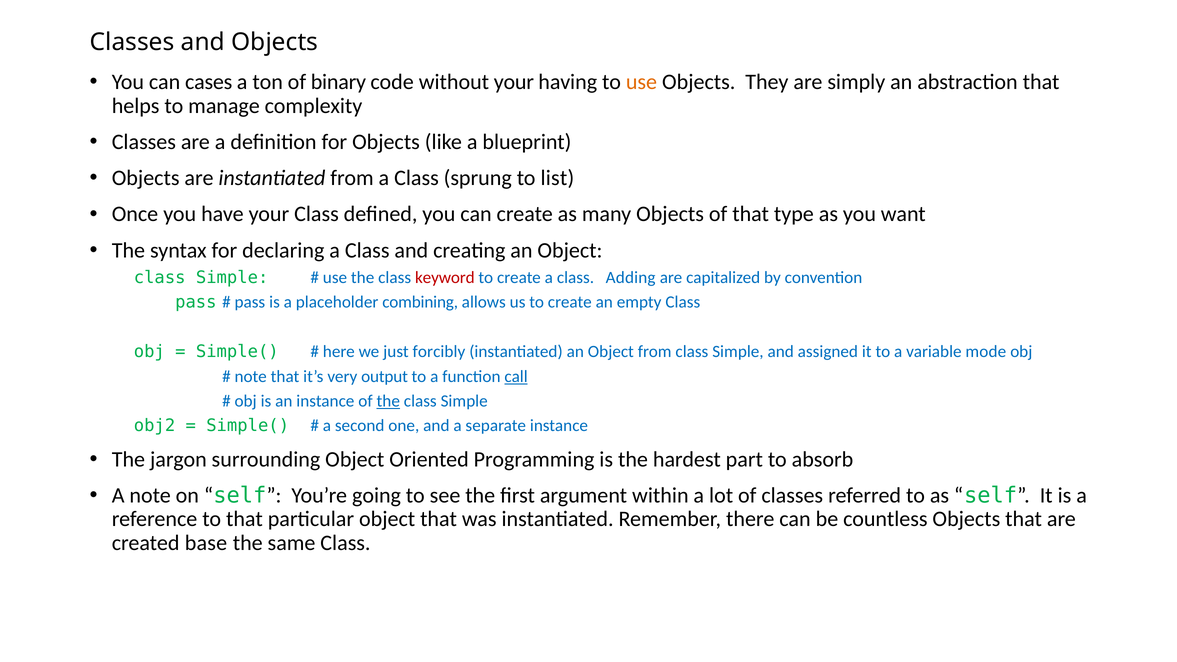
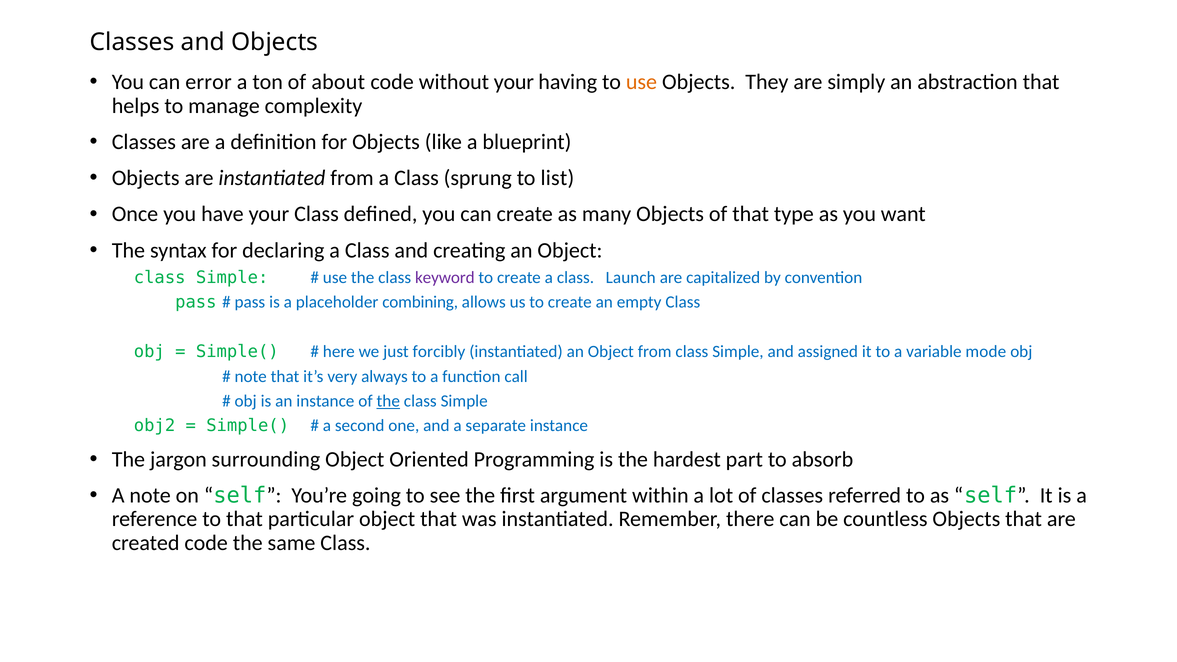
cases: cases -> error (209, 82)
binary: binary -> about (338, 82)
keyword colour: red -> purple (445, 278)
Adding: Adding -> Launch (631, 278)
output: output -> always (384, 376)
call underline: present -> none (516, 376)
created base: base -> code (206, 543)
